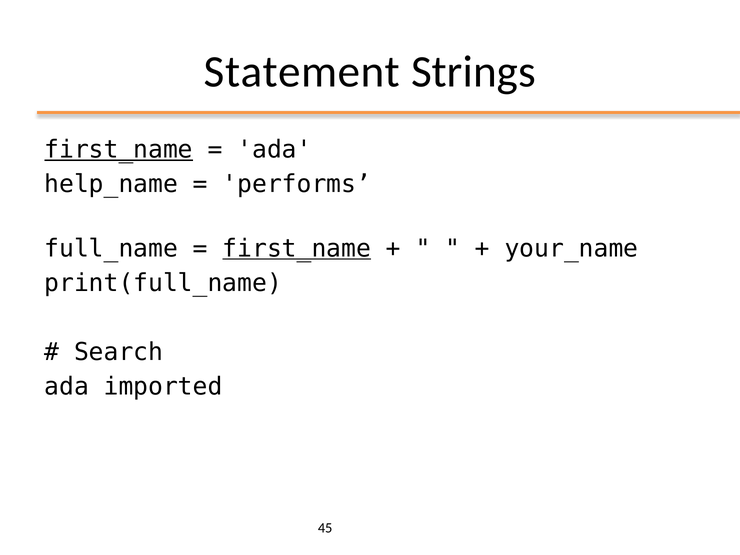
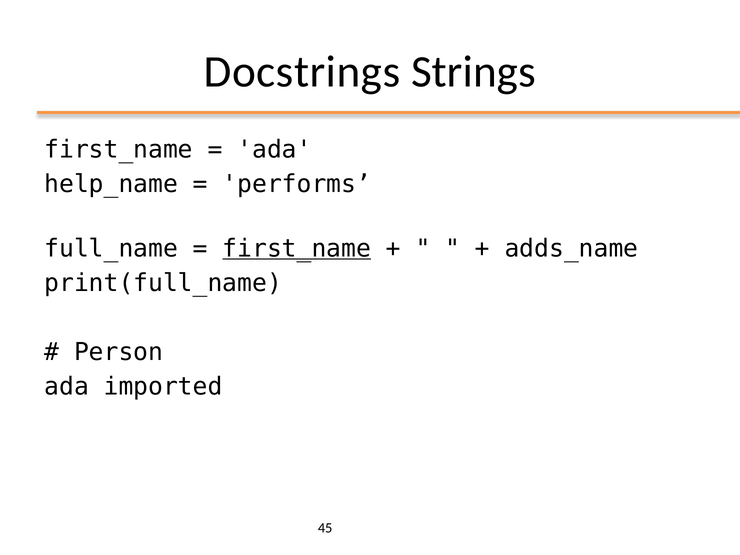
Statement: Statement -> Docstrings (302, 72)
first_name underline: present -> none (119, 150)
your_name: your_name -> adds_name (571, 248)
Search: Search -> Person (119, 352)
